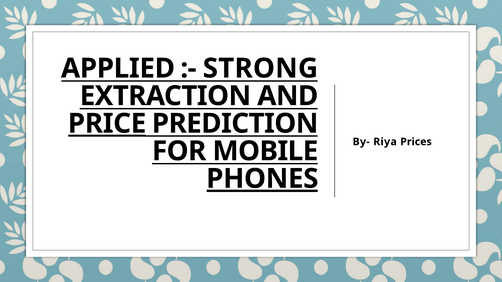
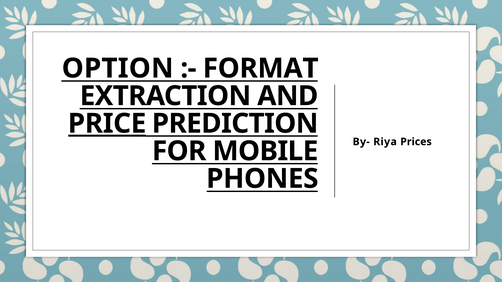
APPLIED: APPLIED -> OPTION (118, 68)
STRONG: STRONG -> FORMAT (261, 68)
PHONES underline: present -> none (262, 179)
